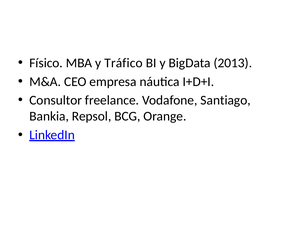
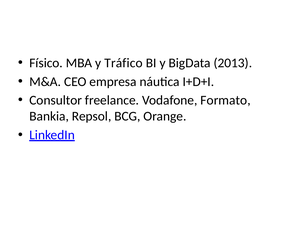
Santiago: Santiago -> Formato (226, 101)
